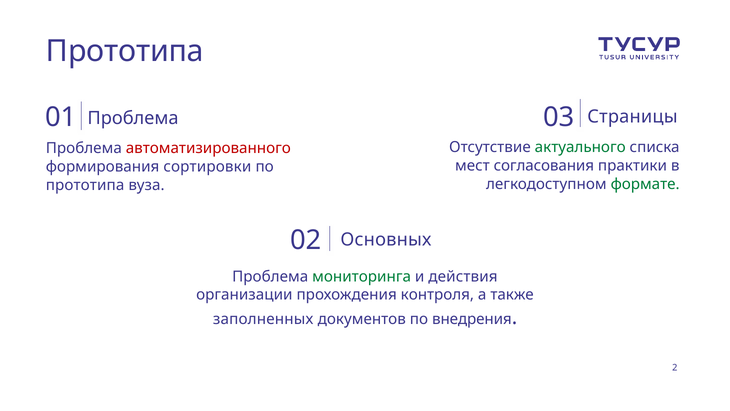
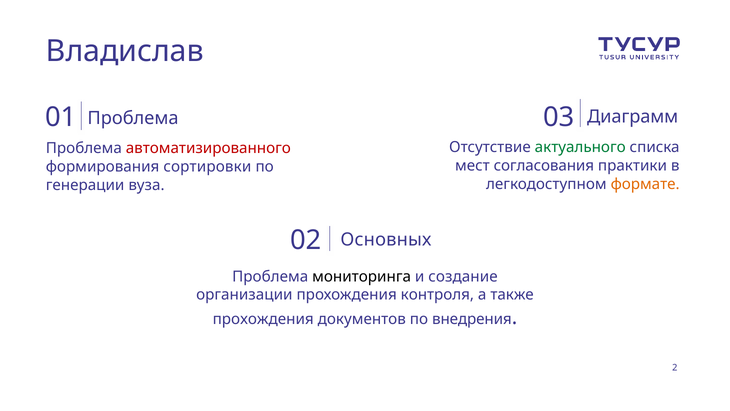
Прототипа: Прототипа -> Владислав (125, 51)
Страницы: Страницы -> Диаграмм (633, 116)
формате colour: green -> orange (645, 184)
прототипа: прототипа -> генерации (85, 185)
мониторинга colour: green -> black (362, 276)
действия: действия -> создание (463, 276)
заполненных: заполненных -> прохождения (263, 319)
